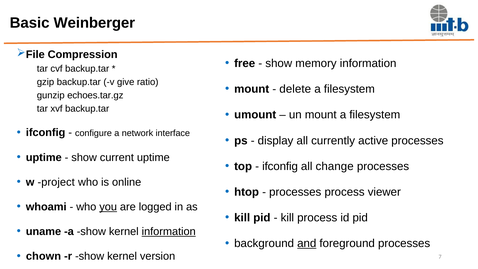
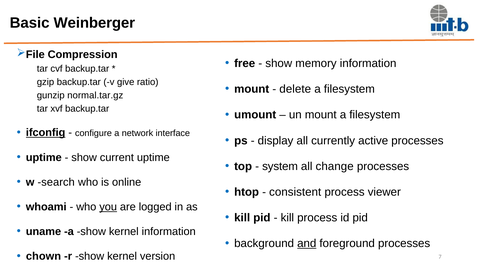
echoes.tar.gz: echoes.tar.gz -> normal.tar.gz (95, 95)
ifconfig underline: none -> present (46, 133)
ifconfig: ifconfig -> system (280, 166)
project: project -> search (56, 182)
processes: processes -> consistent (295, 192)
information underline: present -> none (169, 231)
